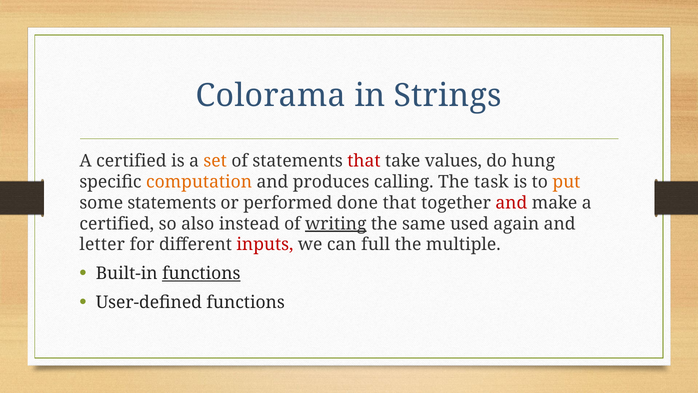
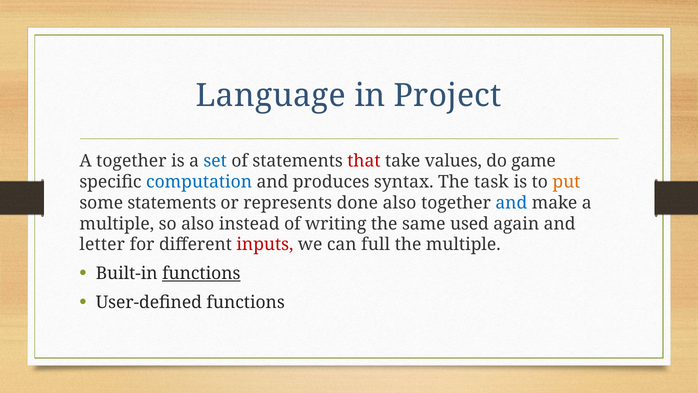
Colorama: Colorama -> Language (271, 96)
Strings: Strings -> Project (448, 96)
certified: certified -> together (131, 161)
set colour: orange -> blue (215, 161)
hung: hung -> game (534, 161)
computation colour: orange -> blue (199, 182)
calling: calling -> syntax (404, 182)
performed: performed -> represents (288, 203)
done that: that -> also (400, 203)
and colour: red -> blue (511, 203)
certified: certified -> multiple (117, 224)
writing underline: present -> none (336, 224)
